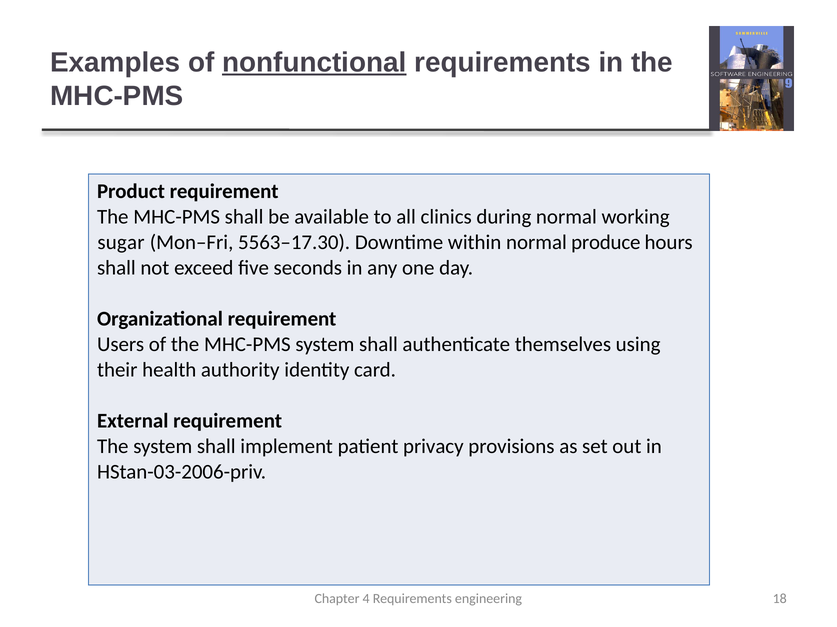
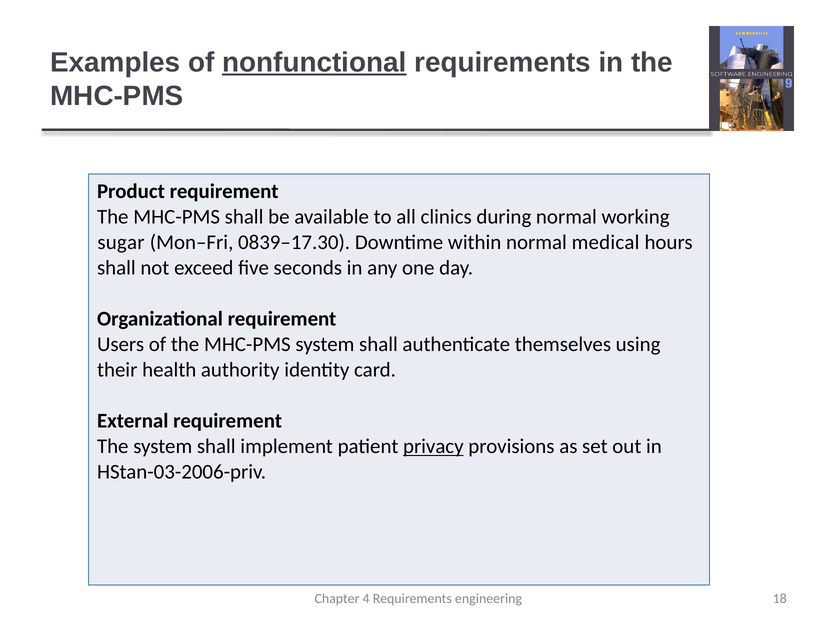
5563–17.30: 5563–17.30 -> 0839–17.30 (294, 243)
produce: produce -> medical (606, 243)
privacy underline: none -> present (433, 447)
